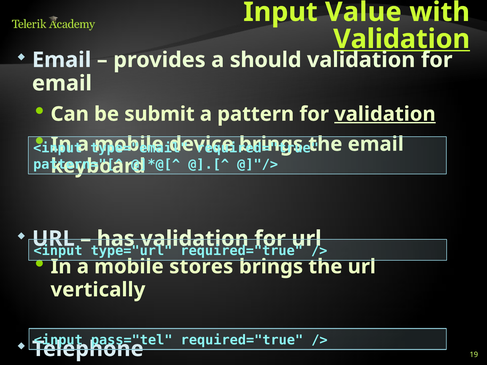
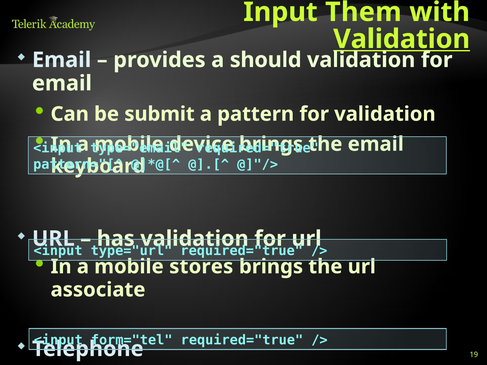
Value: Value -> Them (363, 12)
validation underline: present -> none (385, 114)
vertically: vertically -> associate (98, 290)
pass="tel: pass="tel -> form="tel (132, 340)
